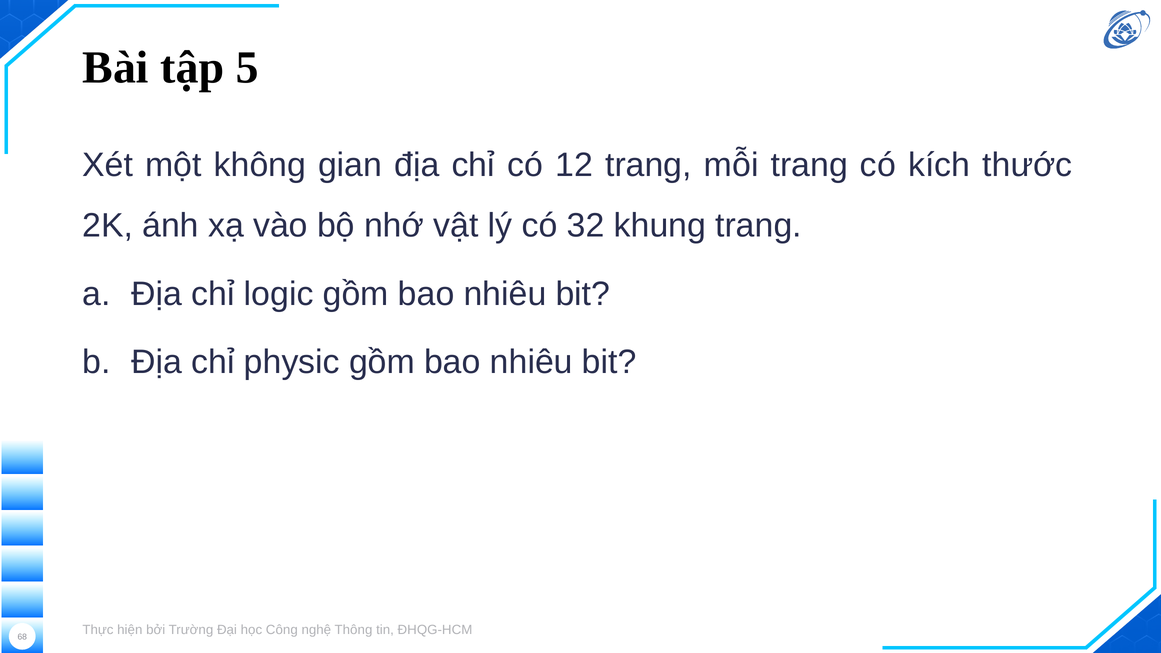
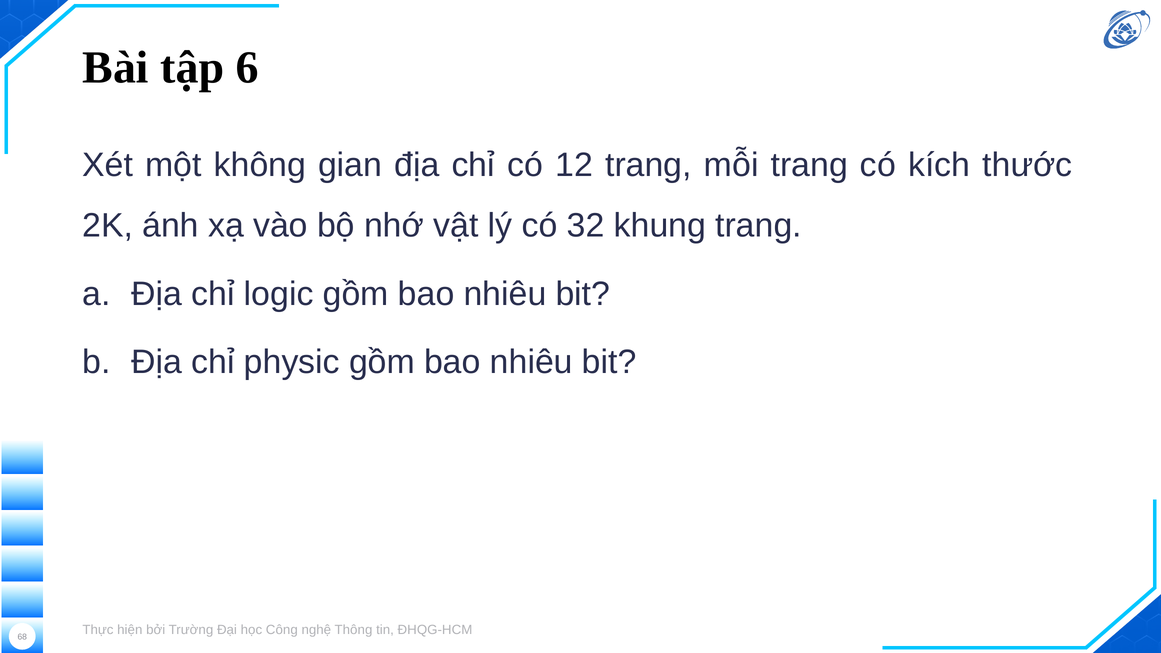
5: 5 -> 6 (247, 67)
